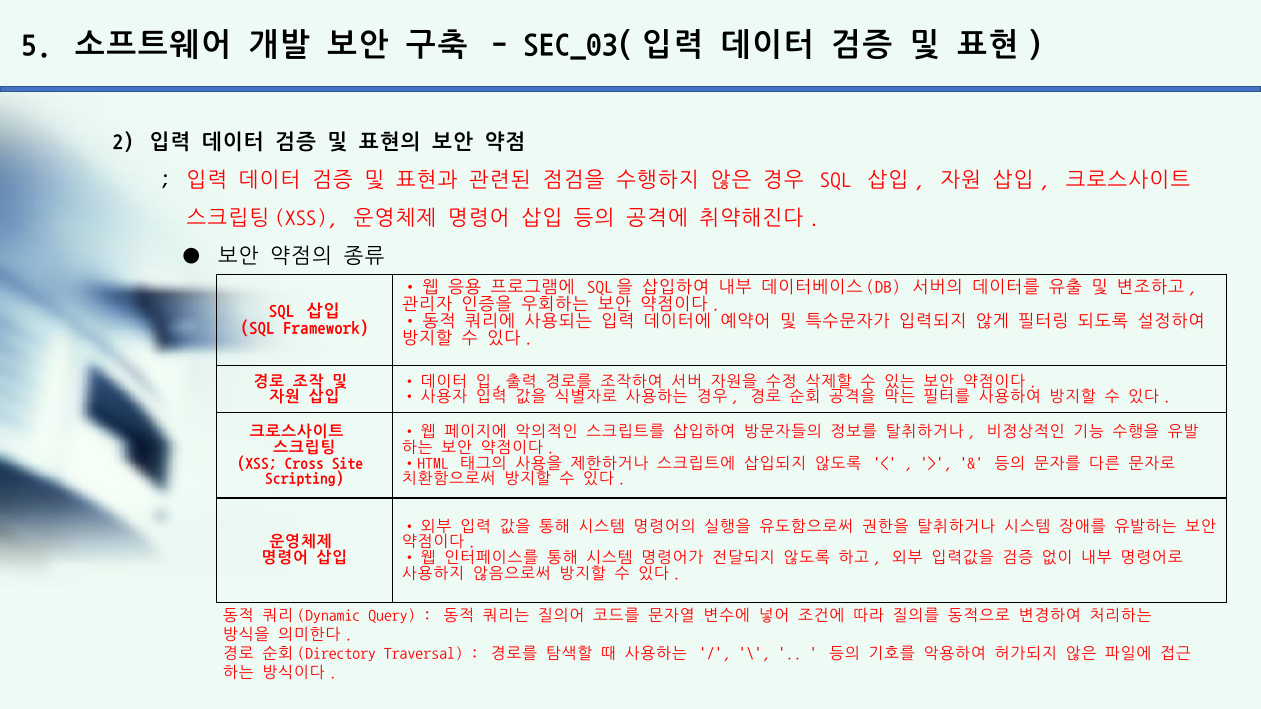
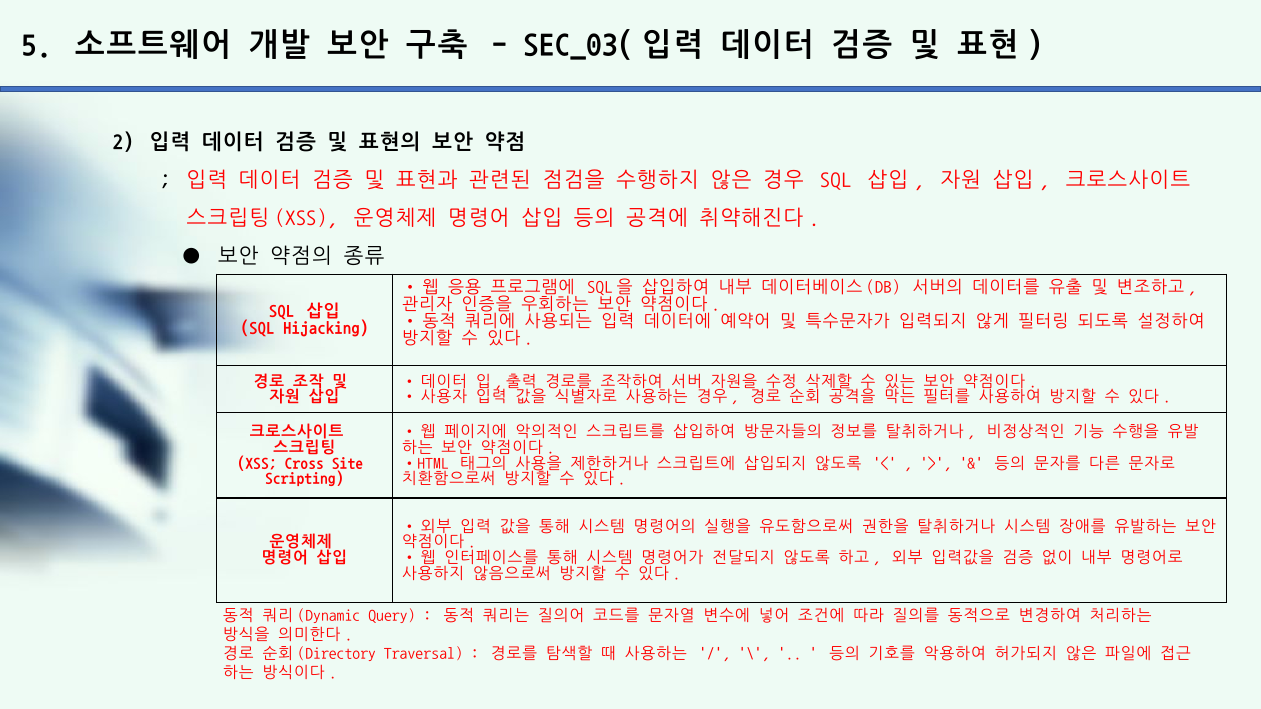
Framework: Framework -> Hijacking (326, 328)
